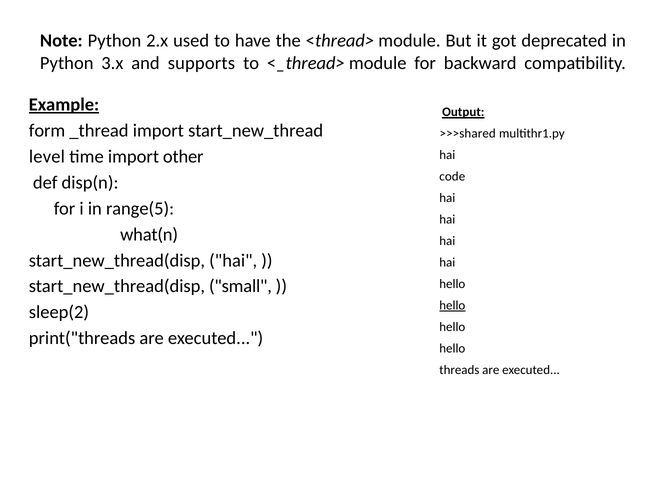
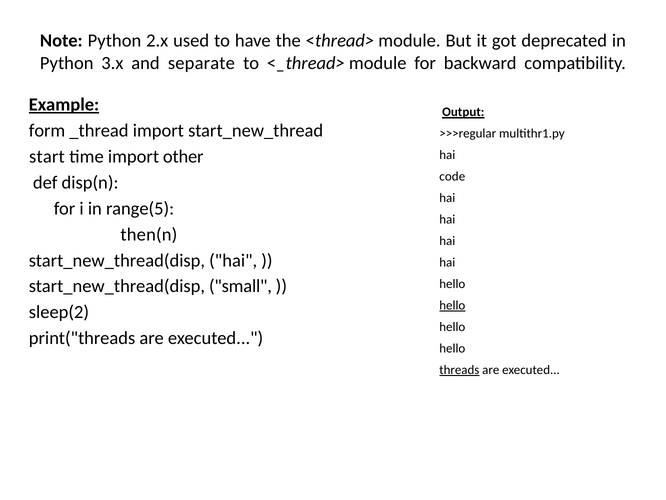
supports: supports -> separate (201, 63)
>>>shared: >>>shared -> >>>regular (468, 133)
level: level -> start (47, 156)
what(n: what(n -> then(n (149, 234)
threads underline: none -> present (459, 370)
